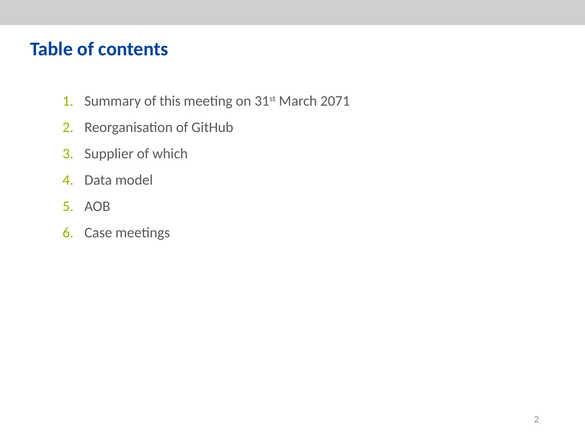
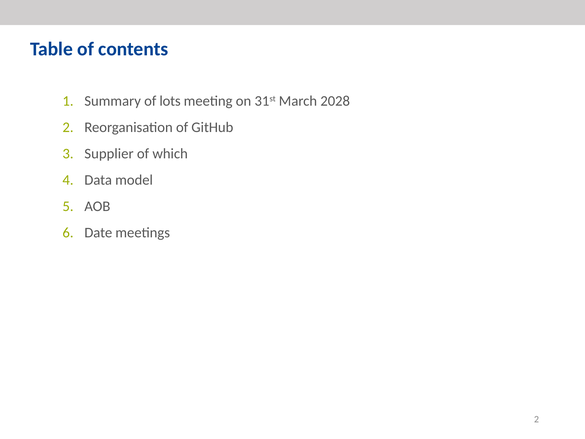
this: this -> lots (170, 101)
2071: 2071 -> 2028 (335, 101)
Case: Case -> Date (98, 233)
